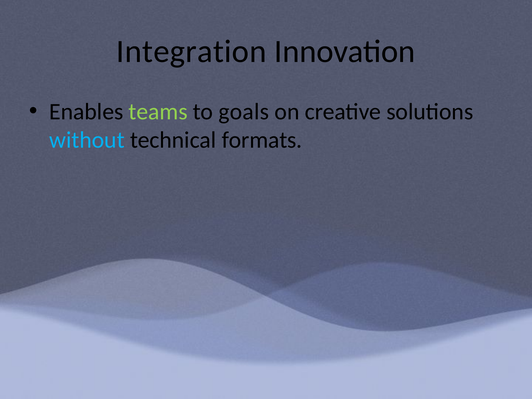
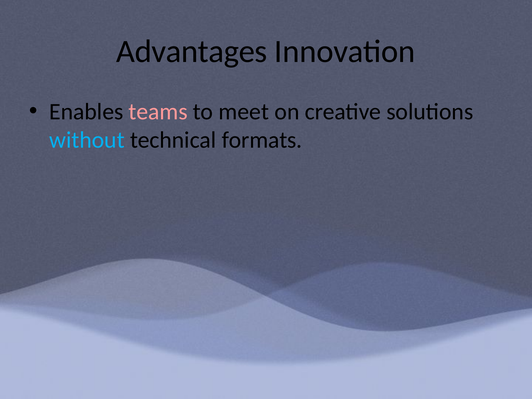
Integration: Integration -> Advantages (192, 51)
teams colour: light green -> pink (158, 112)
goals: goals -> meet (244, 112)
